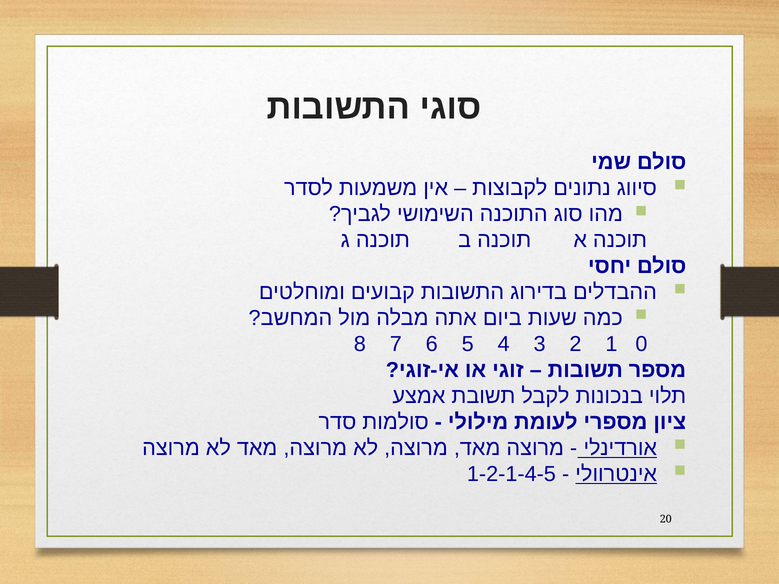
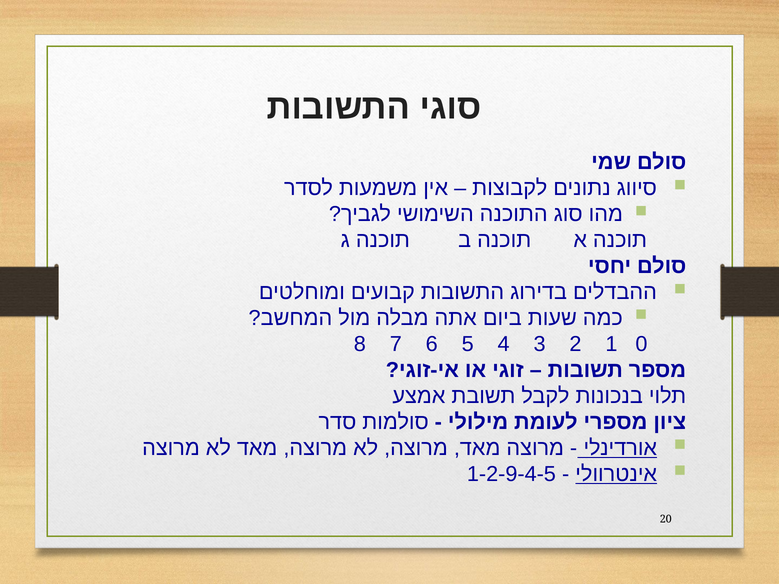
1-2-1-4-5: 1-2-1-4-5 -> 1-2-9-4-5 (511, 474)
